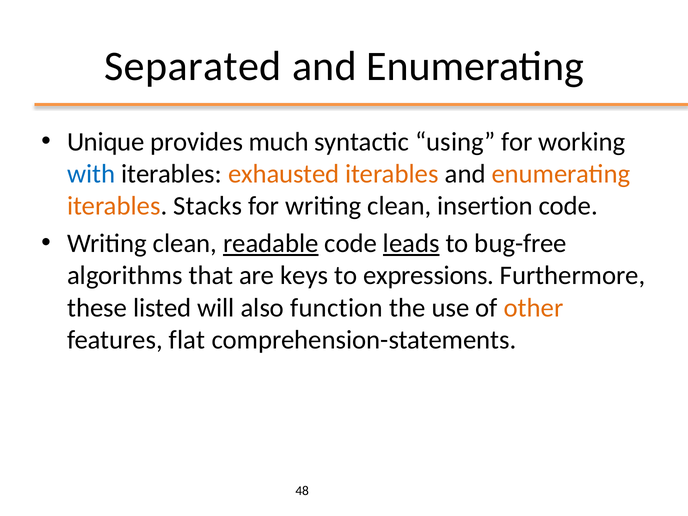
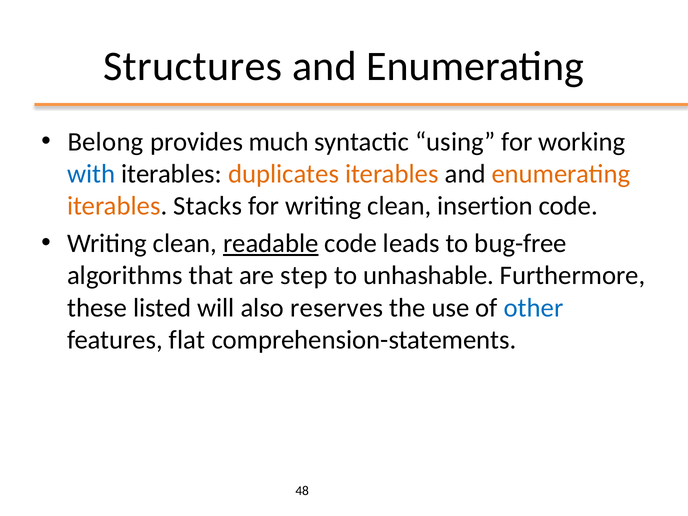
Separated: Separated -> Structures (193, 67)
Unique: Unique -> Belong (106, 142)
exhausted: exhausted -> duplicates (284, 174)
leads underline: present -> none (411, 244)
keys: keys -> step (304, 276)
expressions: expressions -> unhashable (429, 276)
function: function -> reserves (337, 308)
other colour: orange -> blue (534, 308)
